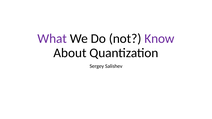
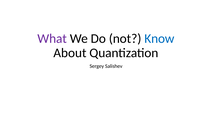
Know colour: purple -> blue (159, 39)
